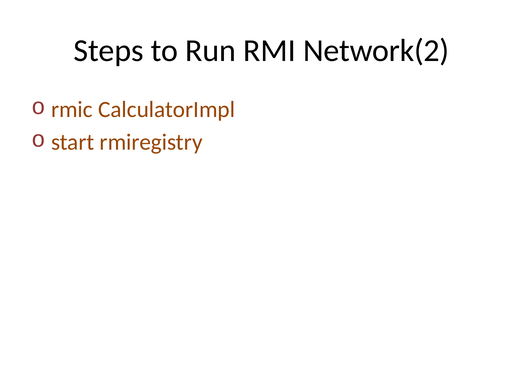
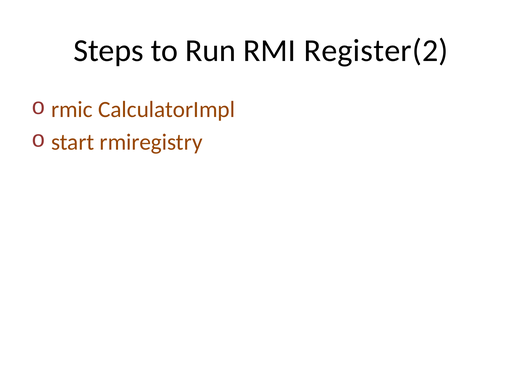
Network(2: Network(2 -> Register(2 (376, 51)
